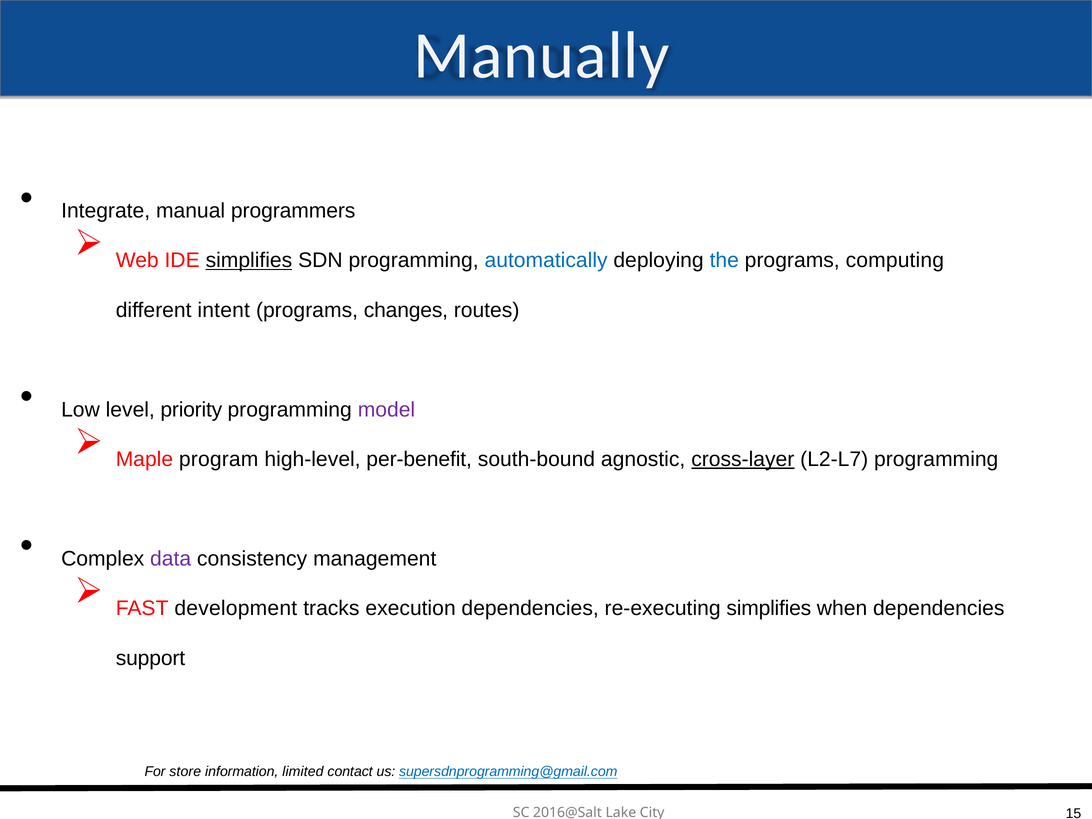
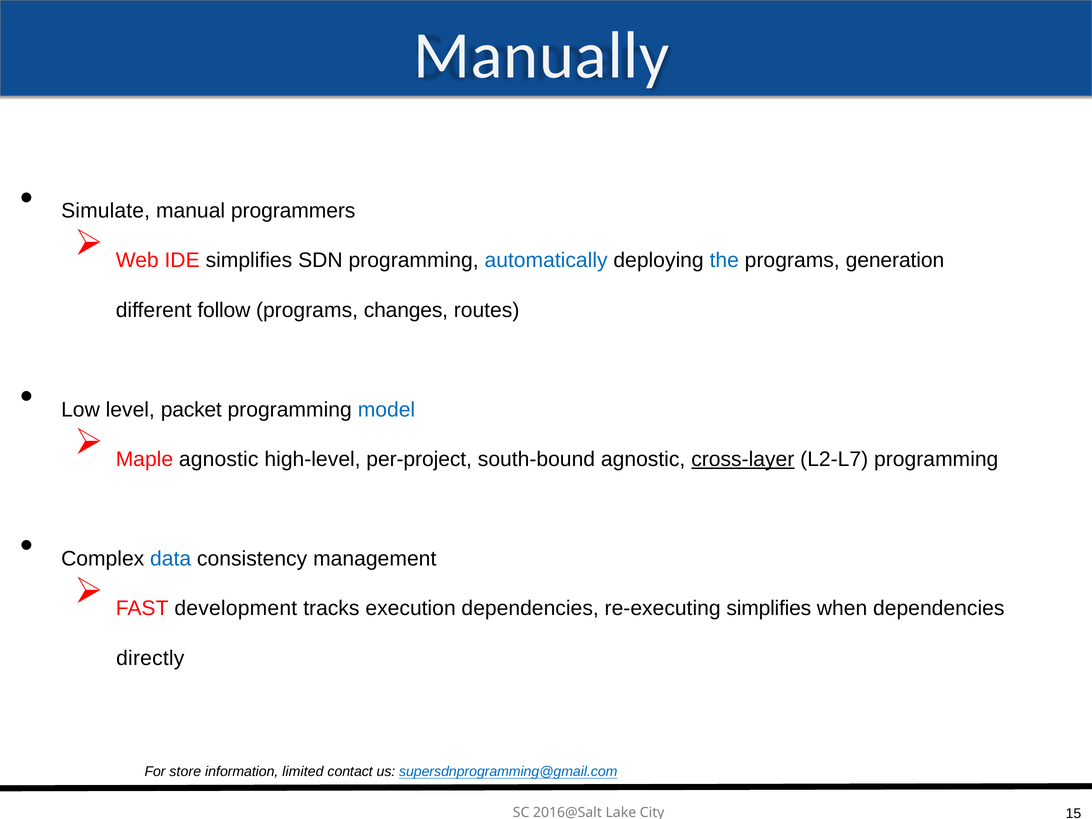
Integrate: Integrate -> Simulate (106, 211)
simplifies underline: present -> none (249, 260)
computing: computing -> generation (895, 260)
intent: intent -> follow (224, 310)
priority: priority -> packet (191, 410)
model colour: purple -> blue (386, 410)
Maple program: program -> agnostic (219, 459)
per-benefit: per-benefit -> per-project (419, 459)
data colour: purple -> blue (171, 559)
support: support -> directly (150, 658)
